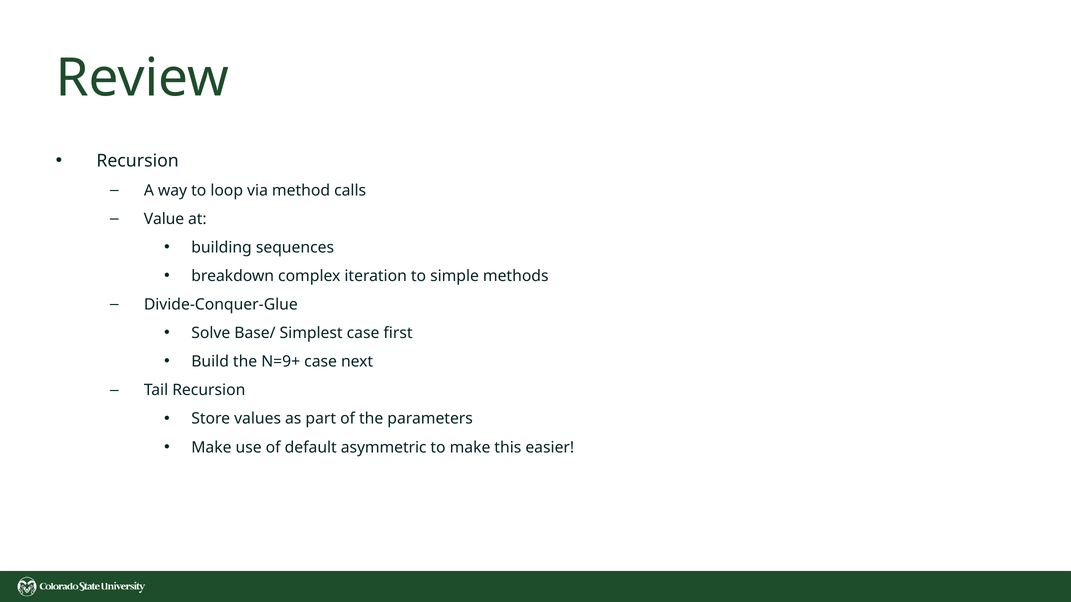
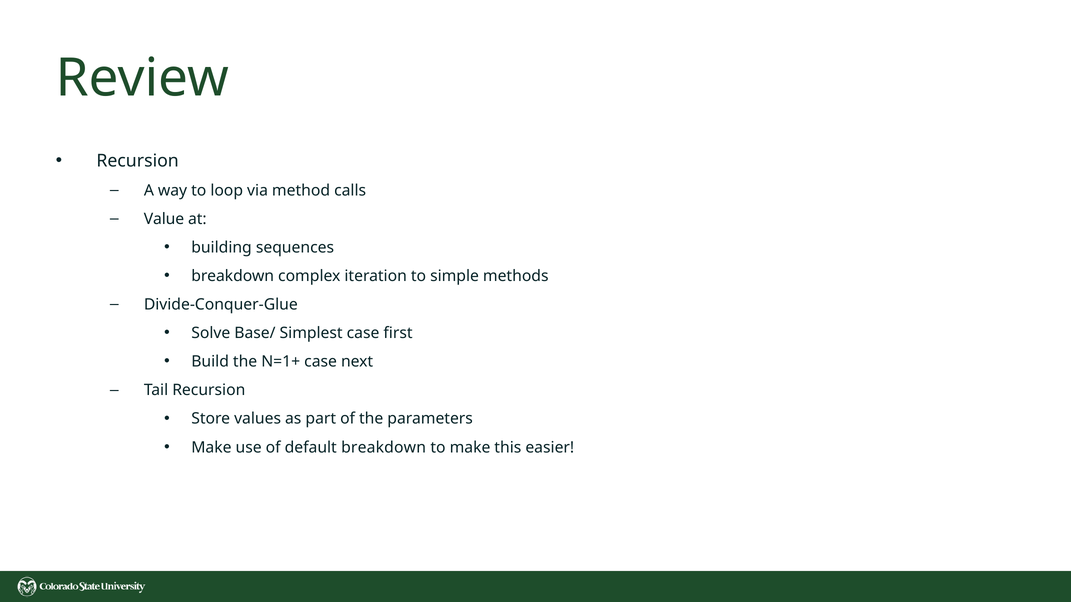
N=9+: N=9+ -> N=1+ (281, 362)
default asymmetric: asymmetric -> breakdown (384, 448)
